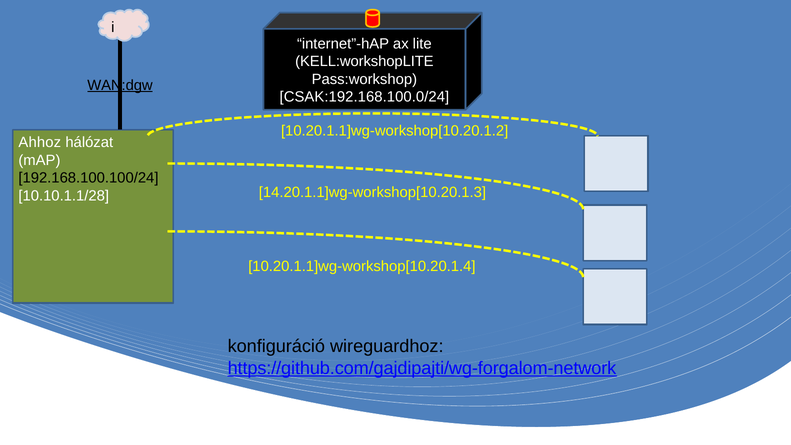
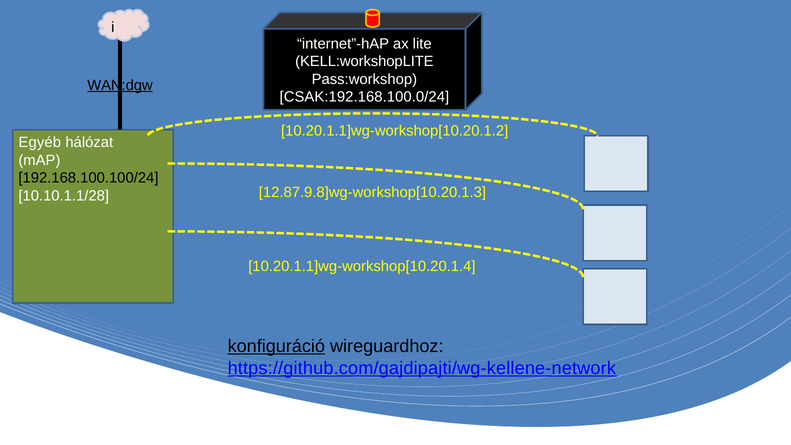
Ahhoz: Ahhoz -> Egyéb (40, 142)
14.20.1.1]wg-workshop[10.20.1.3: 14.20.1.1]wg-workshop[10.20.1.3 -> 12.87.9.8]wg-workshop[10.20.1.3 (372, 192)
konfiguráció underline: none -> present (276, 346)
https://github.com/gajdipajti/wg-forgalom-network: https://github.com/gajdipajti/wg-forgalom-network -> https://github.com/gajdipajti/wg-kellene-network (422, 368)
